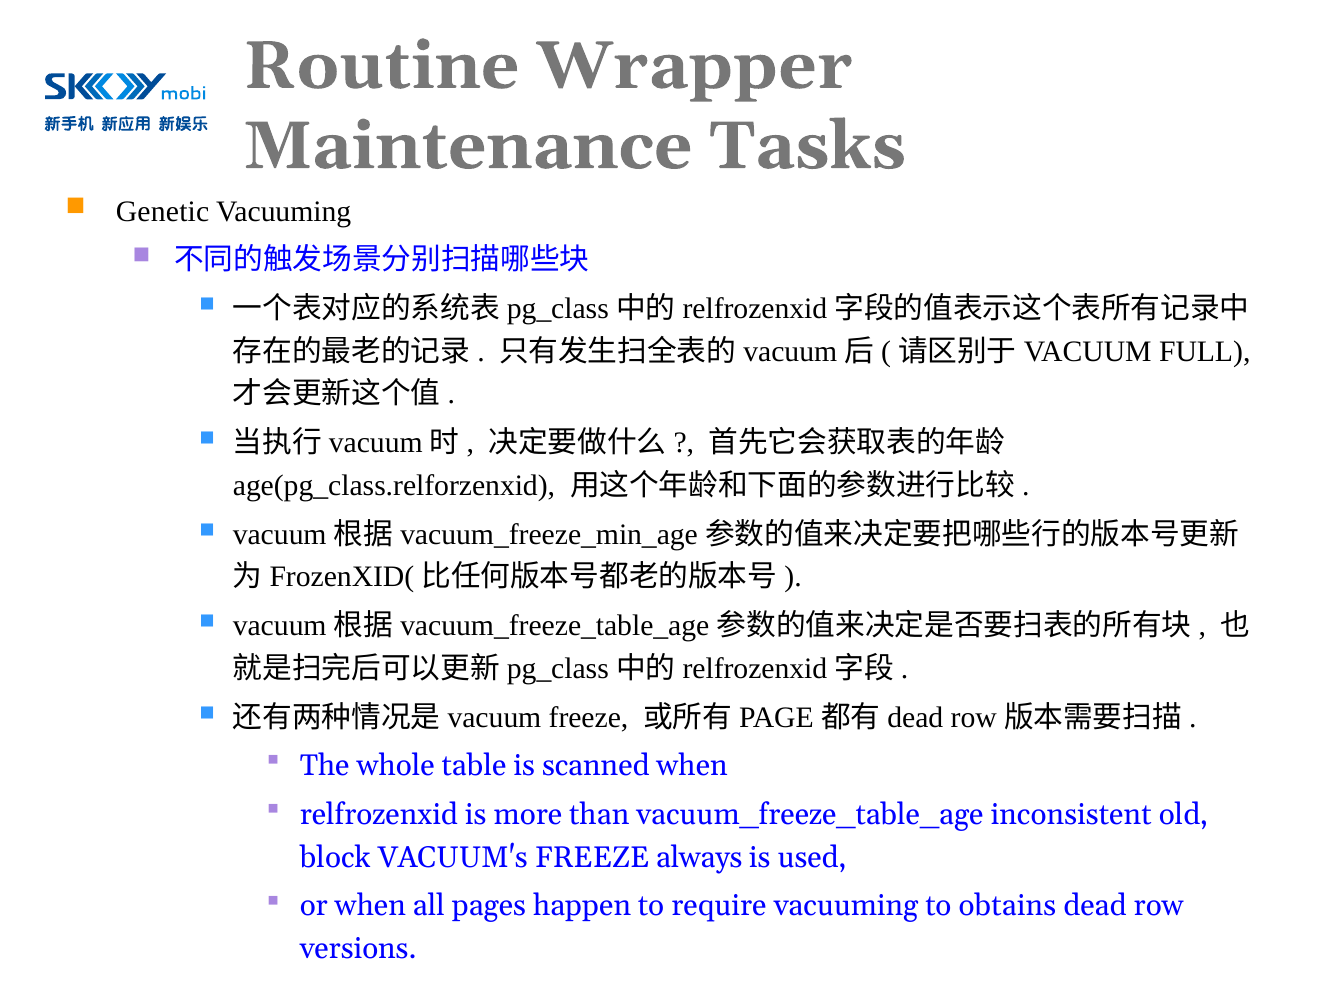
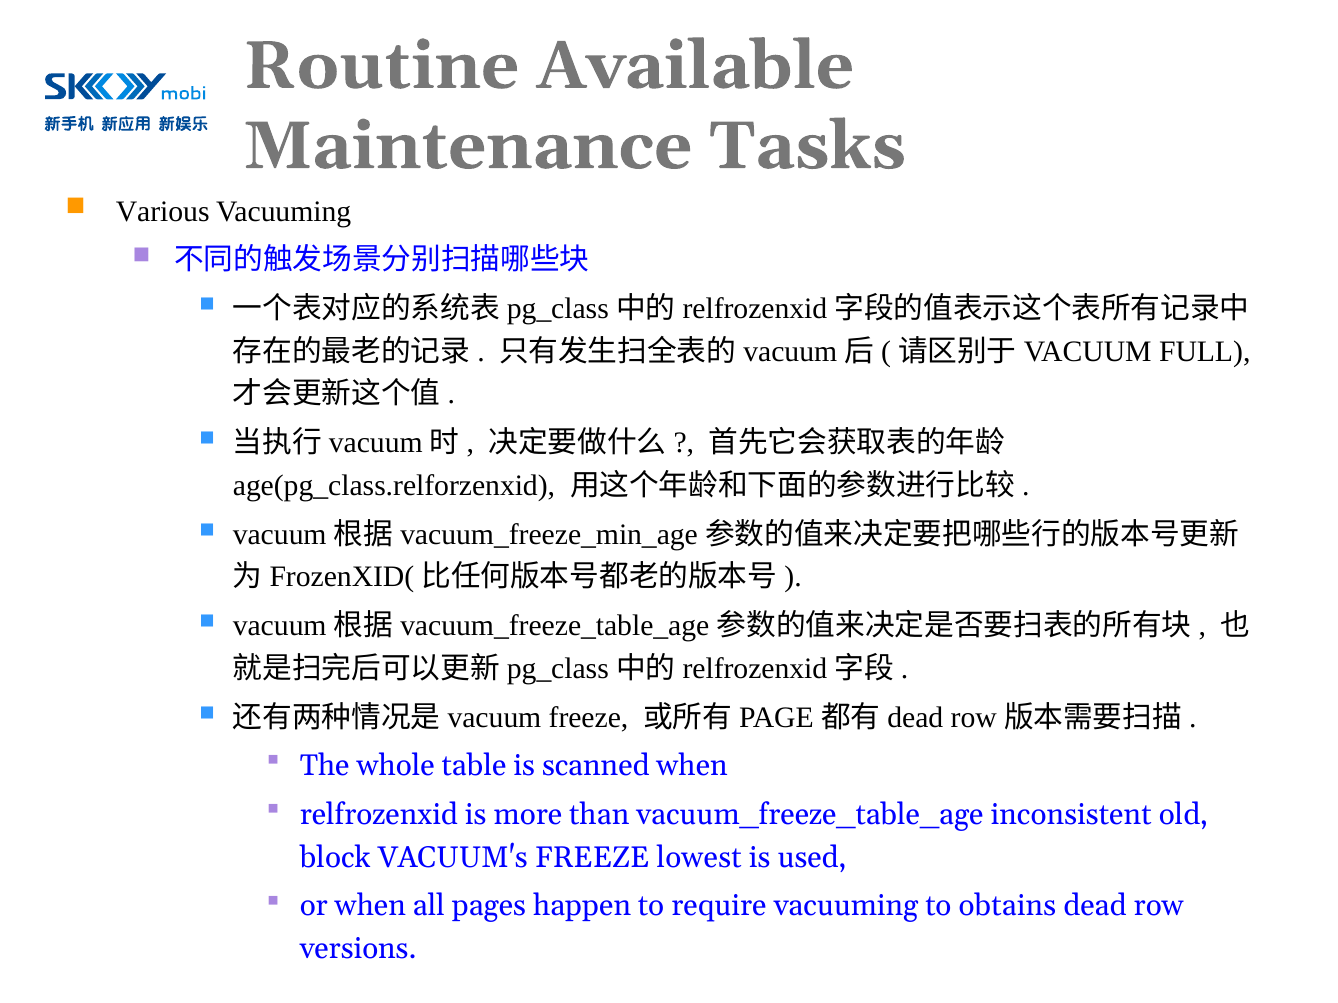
Wrapper: Wrapper -> Available (695, 66)
Genetic: Genetic -> Various (163, 211)
always: always -> lowest (699, 858)
